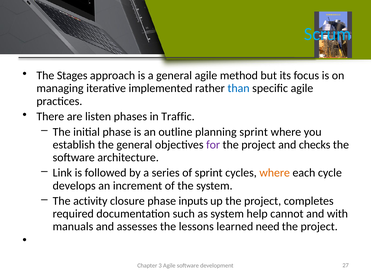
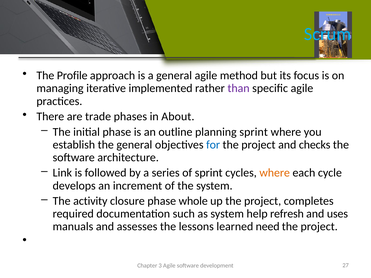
Stages: Stages -> Profile (72, 76)
than colour: blue -> purple (239, 88)
listen: listen -> trade (98, 117)
Traffic: Traffic -> About (178, 117)
for colour: purple -> blue (213, 145)
inputs: inputs -> whole (193, 201)
cannot: cannot -> refresh (287, 214)
with: with -> uses (337, 214)
